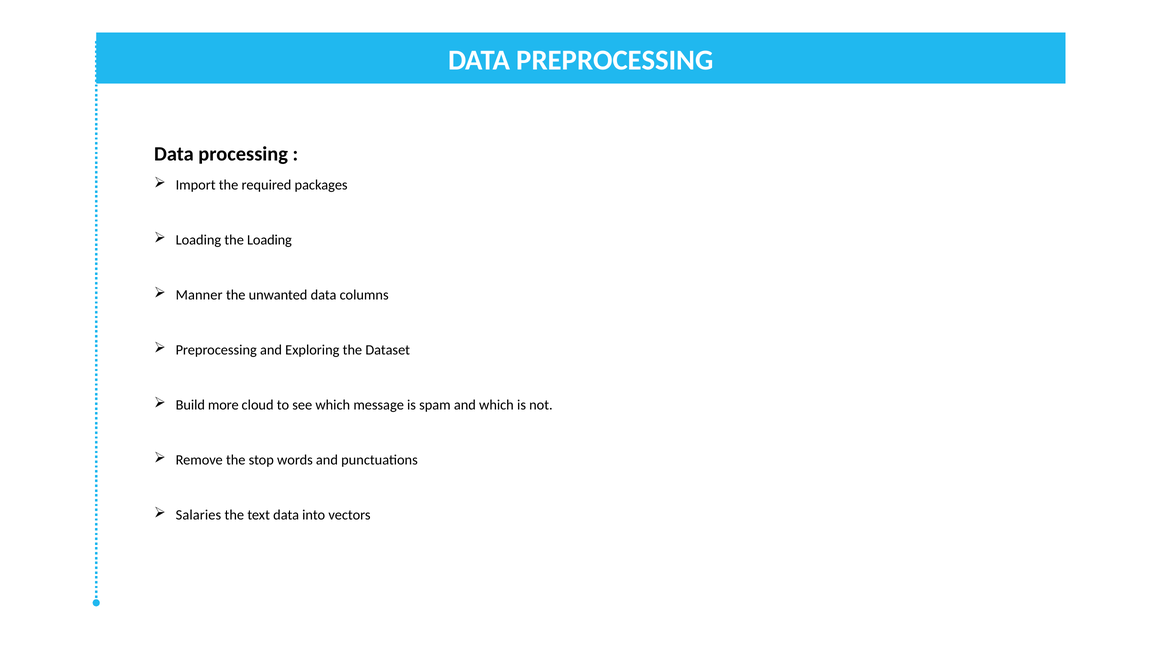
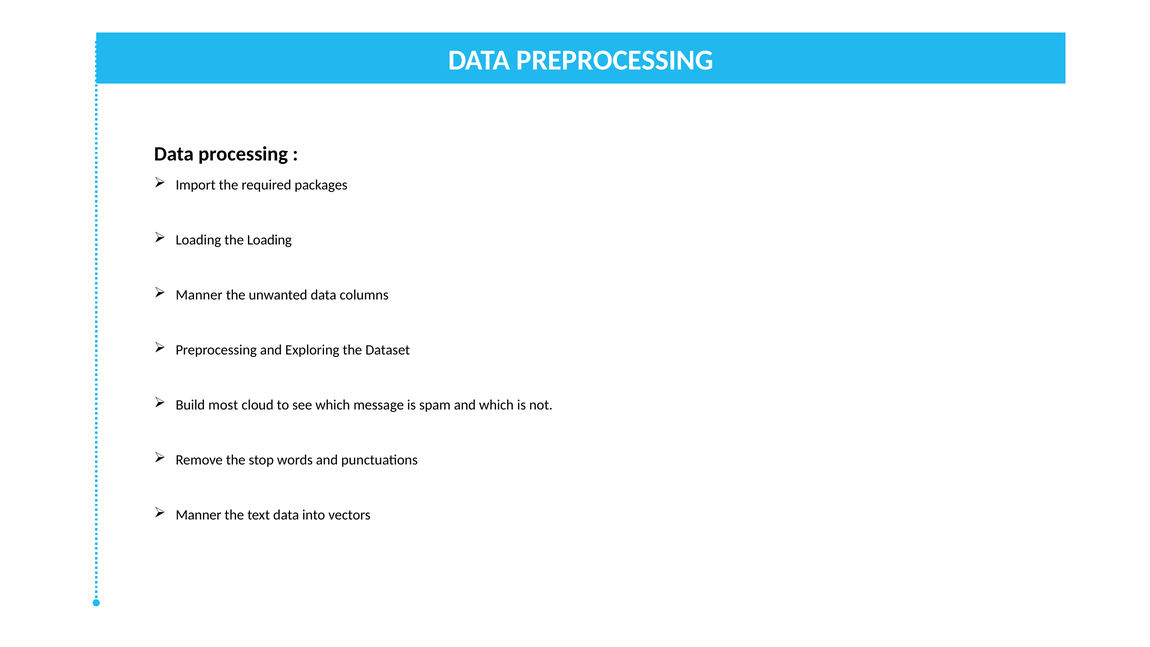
more: more -> most (223, 405)
Salaries: Salaries -> Manner (199, 515)
